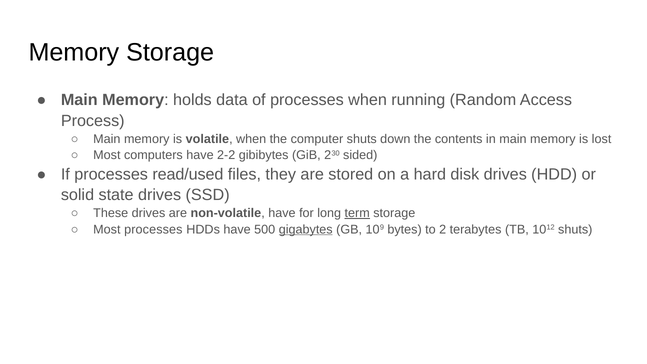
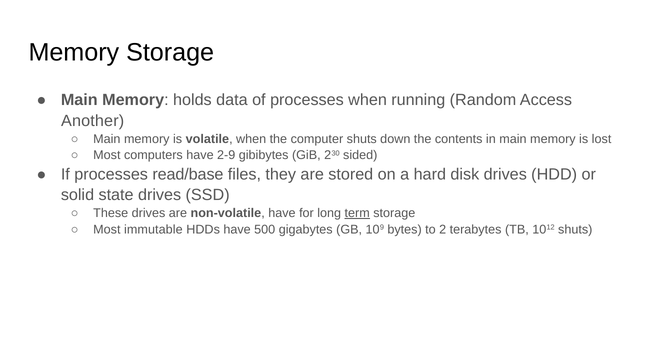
Process: Process -> Another (93, 121)
2-2: 2-2 -> 2-9 (226, 155)
read/used: read/used -> read/base (188, 174)
Most processes: processes -> immutable (153, 229)
gigabytes underline: present -> none (306, 229)
